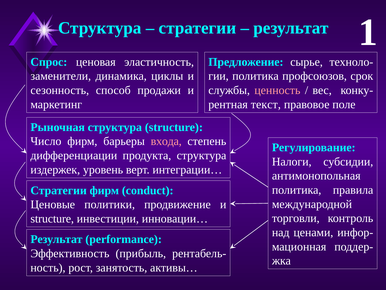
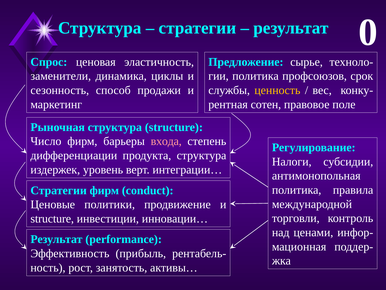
1: 1 -> 0 (368, 32)
ценность colour: pink -> yellow (277, 90)
текст: текст -> сотен (266, 104)
